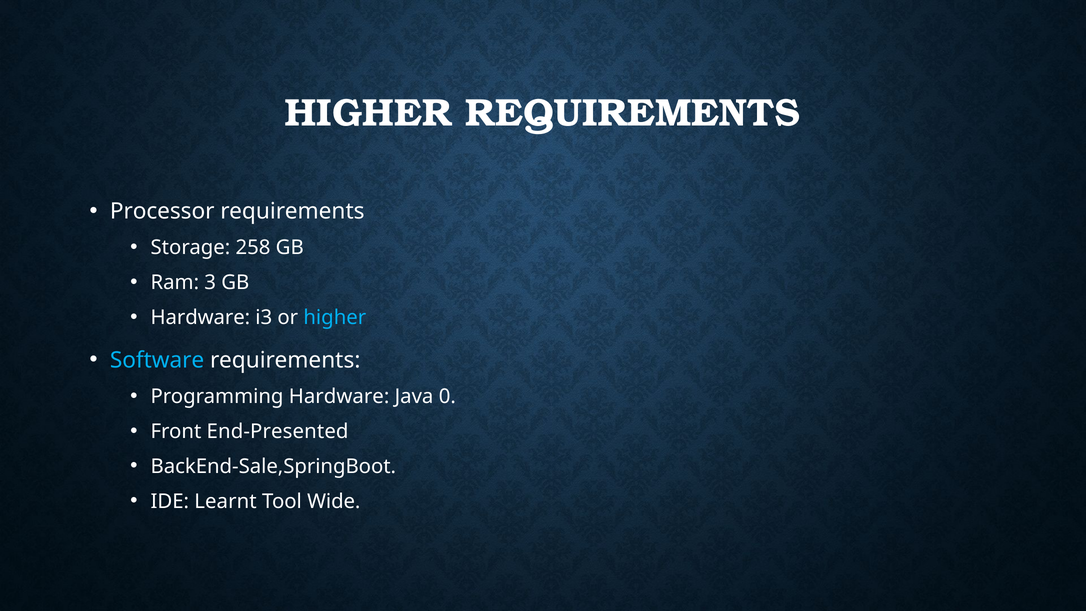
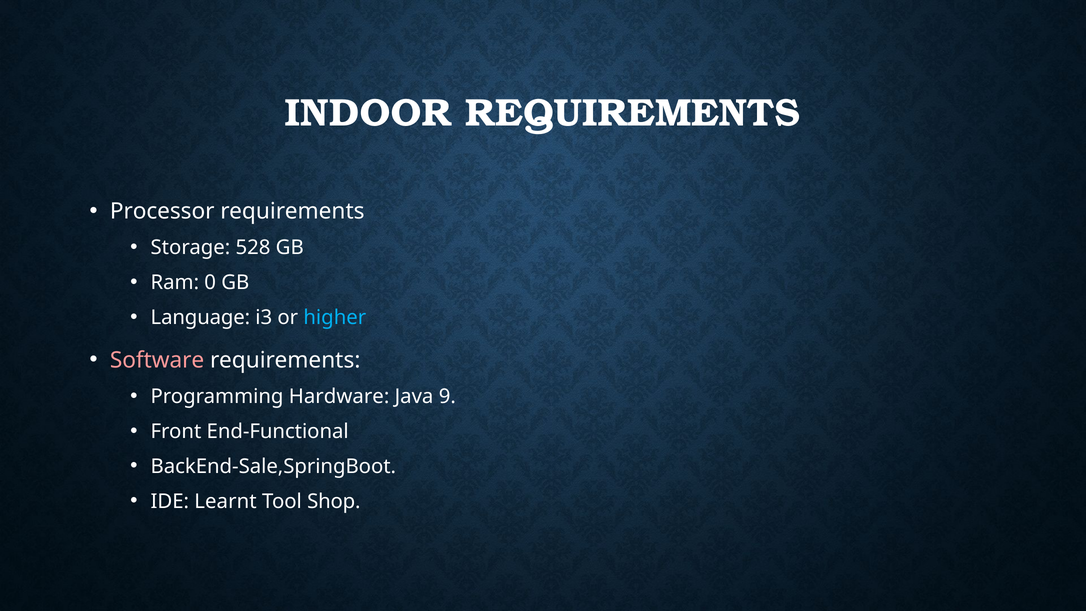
HIGHER: HIGHER -> INDOOR (368, 113)
258: 258 -> 528 (253, 248)
3: 3 -> 0 (210, 282)
Hardware: Hardware -> Language (200, 317)
Software colour: light blue -> pink (157, 360)
0: 0 -> 9 (447, 396)
End-Presented: End-Presented -> End-Functional (278, 431)
Wide: Wide -> Shop (334, 501)
